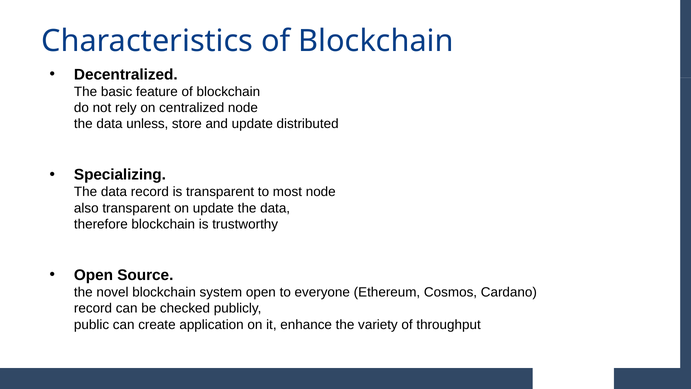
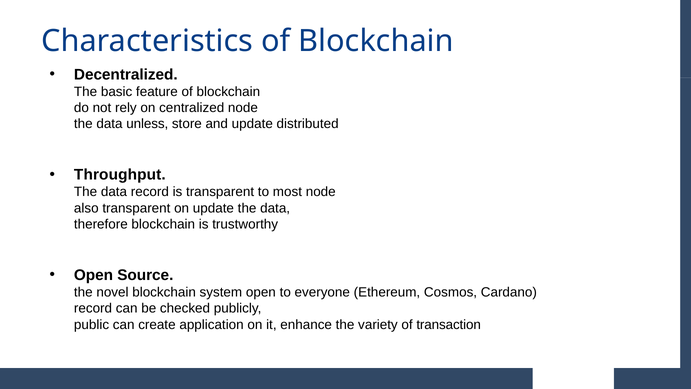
Specializing: Specializing -> Throughput (120, 175)
throughput: throughput -> transaction (449, 324)
